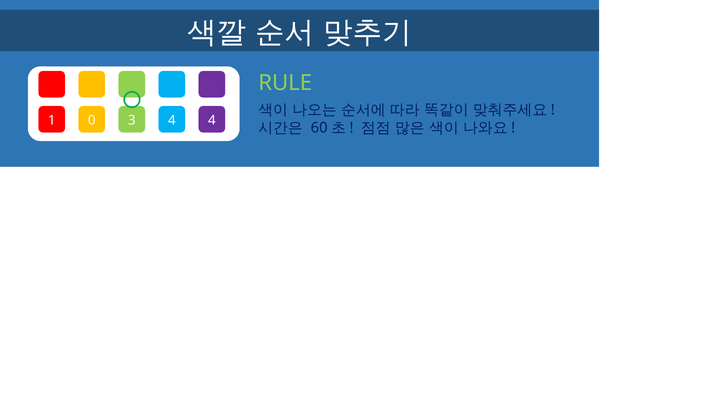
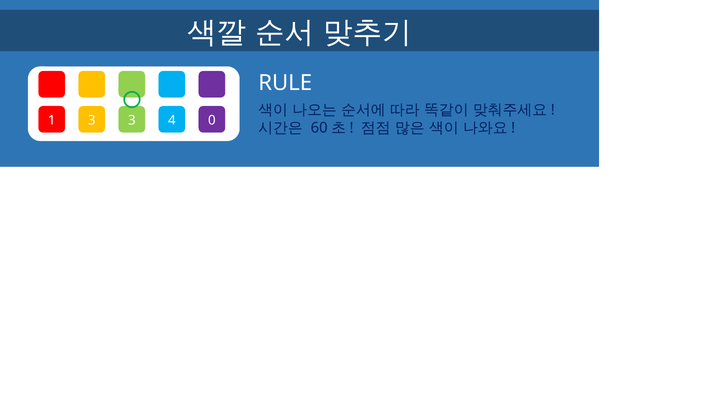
RULE colour: light green -> white (285, 83)
1 0: 0 -> 3 (92, 120)
4 4: 4 -> 0 (212, 120)
